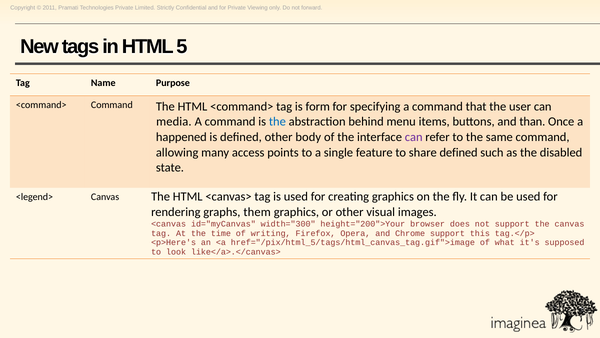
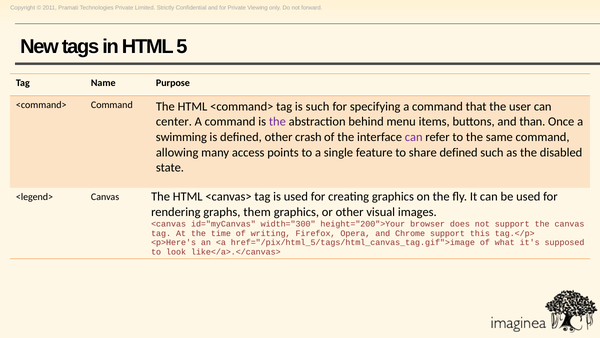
is form: form -> such (318, 106)
media: media -> center (174, 122)
the colour: blue -> purple (277, 122)
happened: happened -> swimming (181, 137)
body: body -> crash (308, 137)
